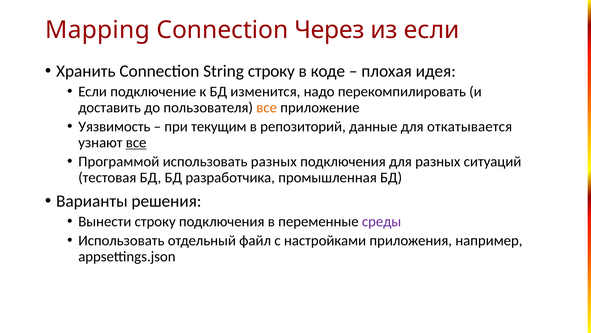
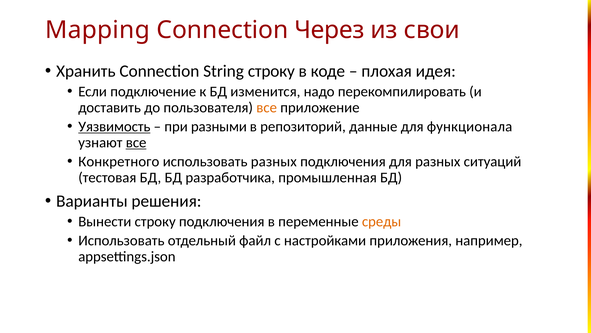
из если: если -> свои (432, 30)
Уязвимость underline: none -> present (114, 126)
текущим: текущим -> разными (219, 126)
откатывается: откатывается -> функционала (470, 126)
Программой: Программой -> Конкретного (119, 161)
среды colour: purple -> orange (382, 221)
